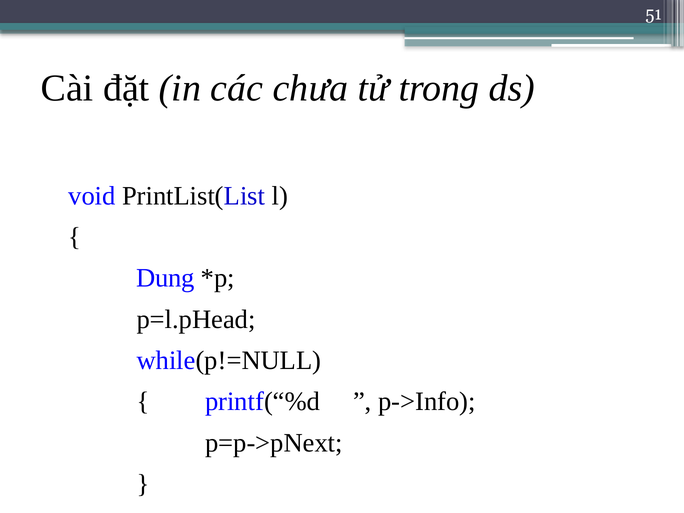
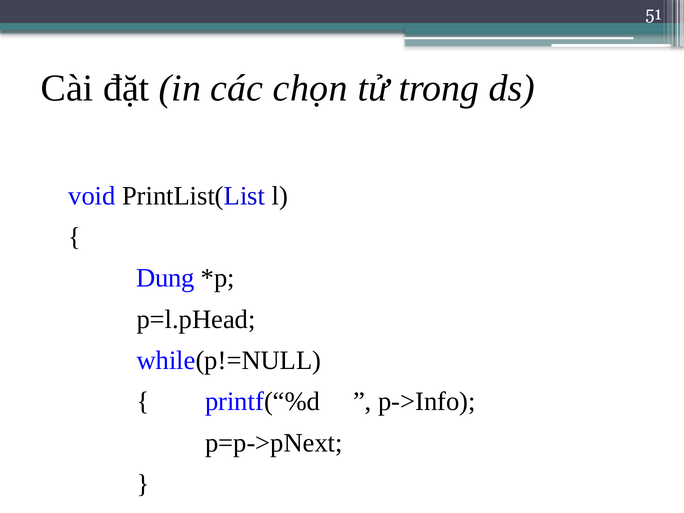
chưa: chưa -> chọn (310, 88)
